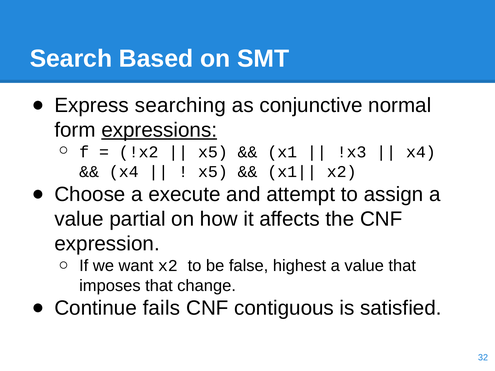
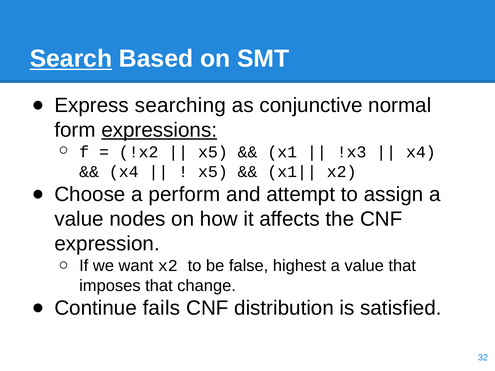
Search underline: none -> present (71, 59)
execute: execute -> perform (184, 194)
partial: partial -> nodes (138, 219)
contiguous: contiguous -> distribution (284, 308)
